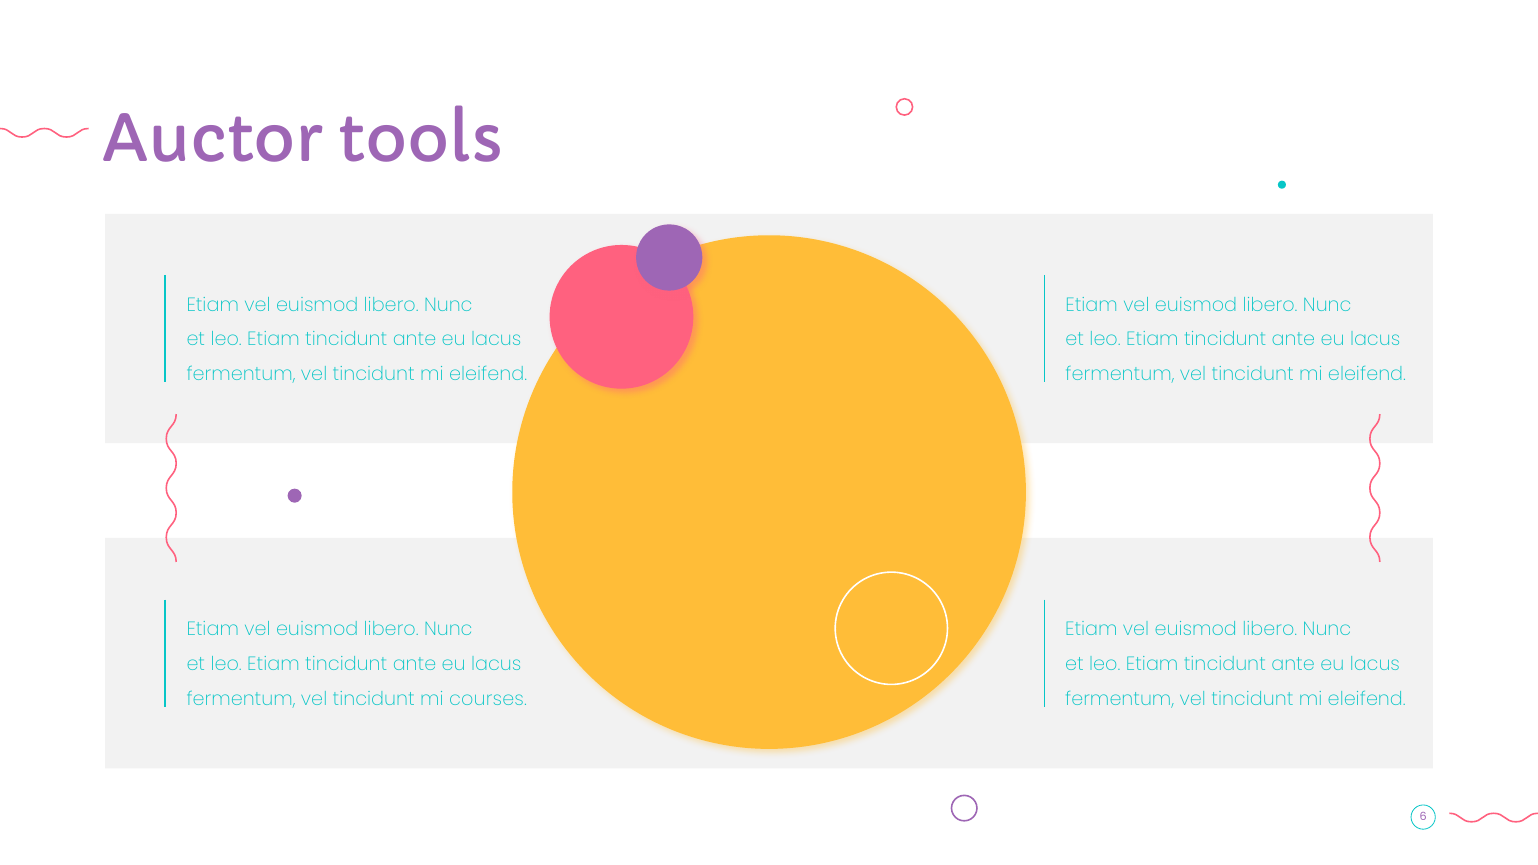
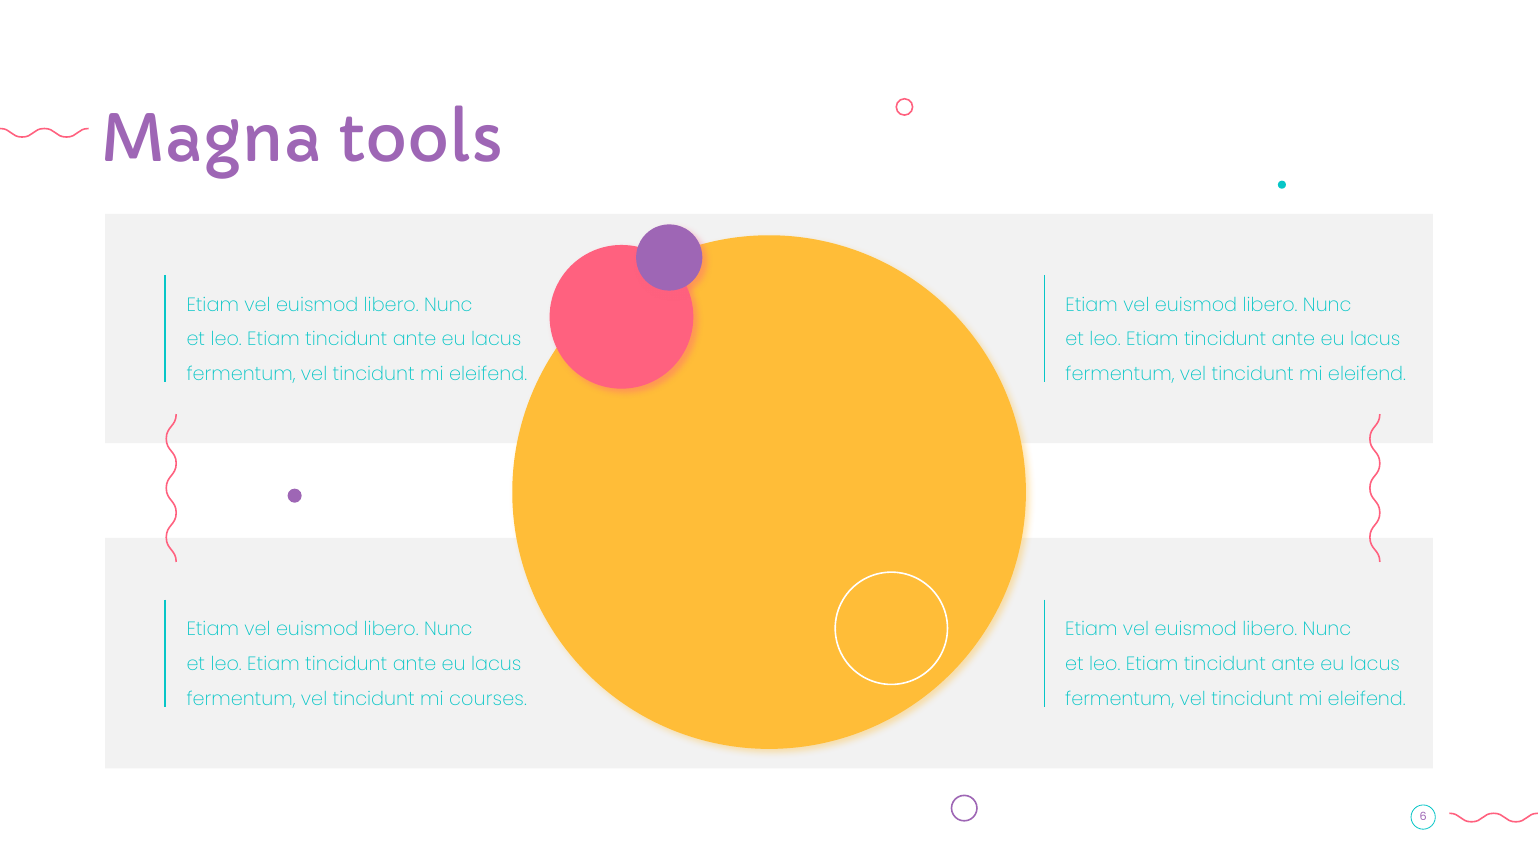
Auctor: Auctor -> Magna (211, 141)
